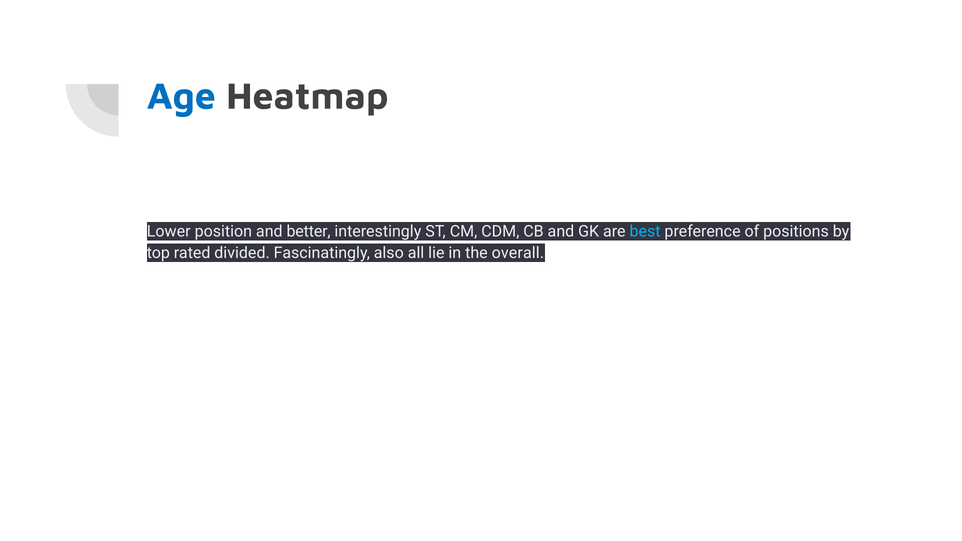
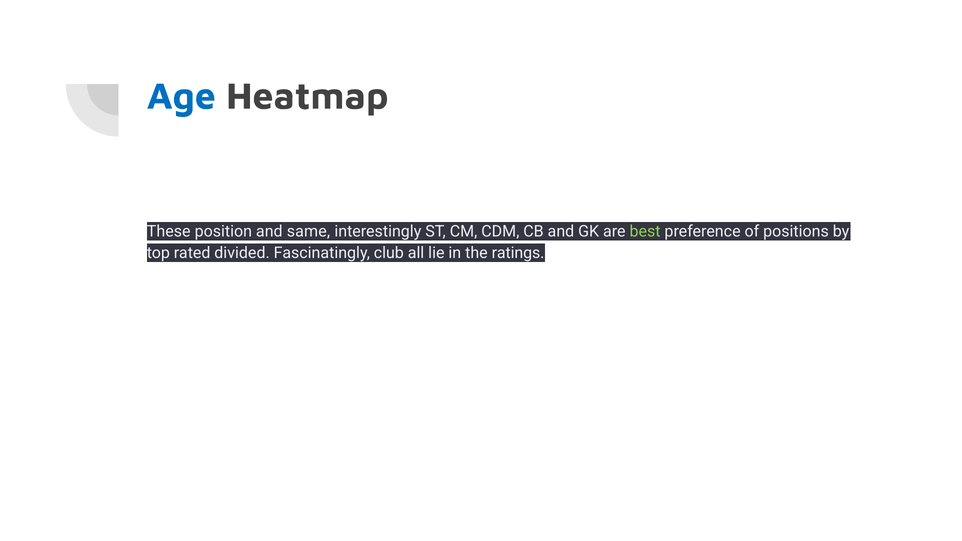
Lower: Lower -> These (169, 231)
better: better -> same (308, 231)
best colour: light blue -> light green (645, 231)
also: also -> club (389, 253)
overall: overall -> ratings (518, 253)
